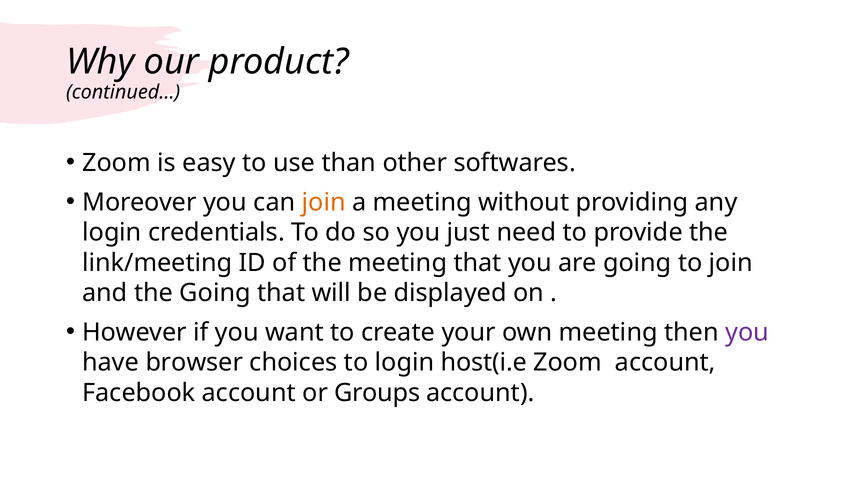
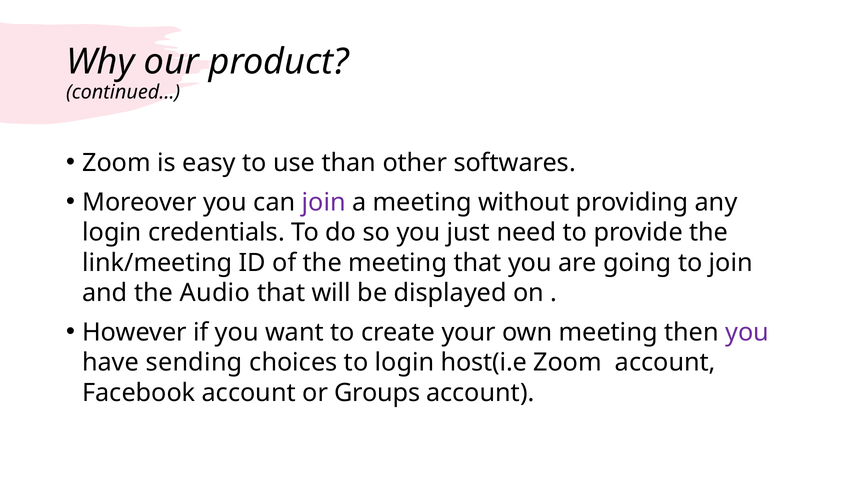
join colour: orange -> purple (324, 202)
the Going: Going -> Audio (215, 293)
browser: browser -> sending (194, 363)
